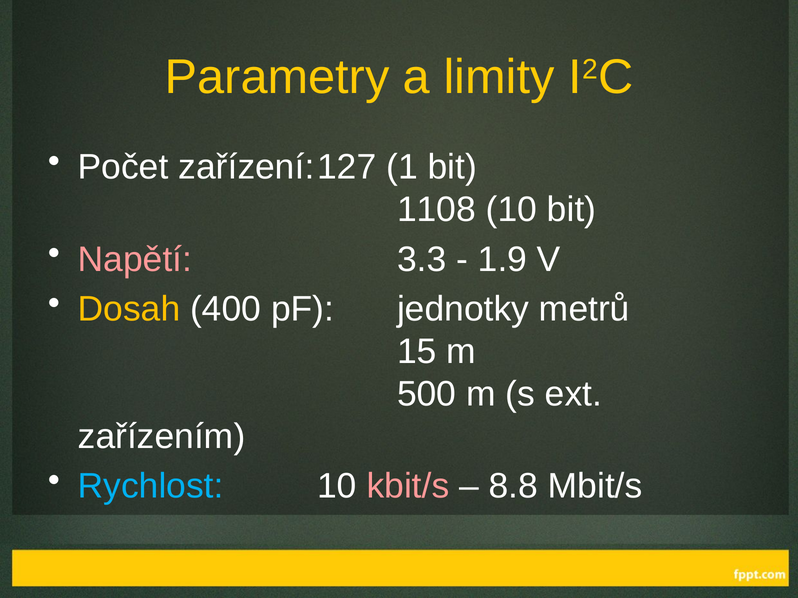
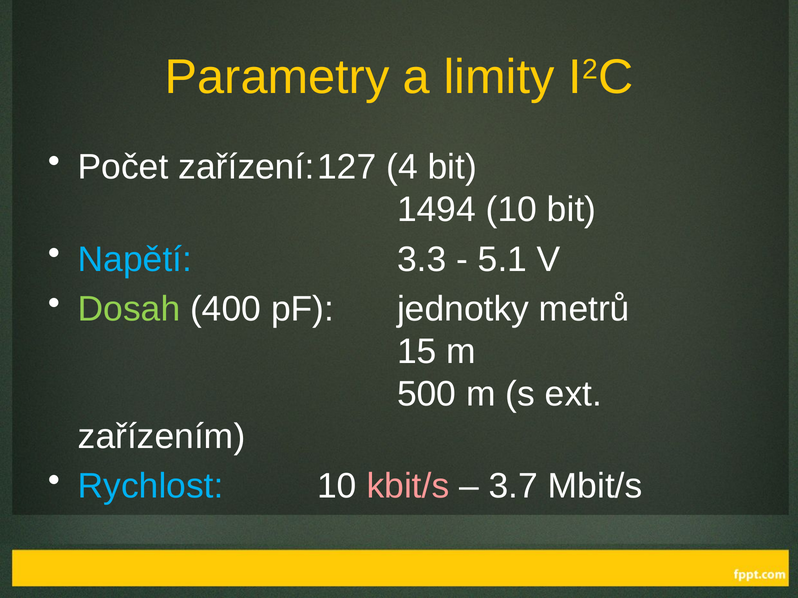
1: 1 -> 4 (402, 167)
1108: 1108 -> 1494 (436, 210)
Napětí colour: pink -> light blue (135, 260)
1.9: 1.9 -> 5.1 (502, 260)
Dosah colour: yellow -> light green (129, 309)
8.8: 8.8 -> 3.7 (513, 487)
